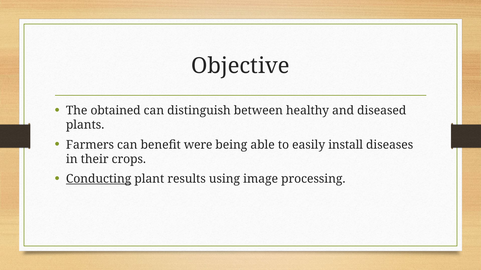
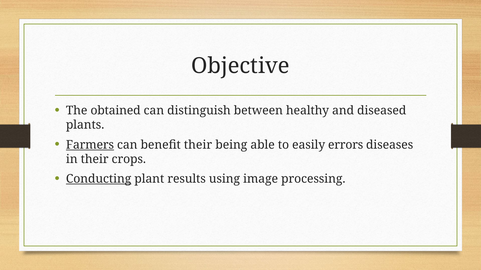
Farmers underline: none -> present (90, 145)
benefit were: were -> their (198, 145)
install: install -> errors (346, 145)
